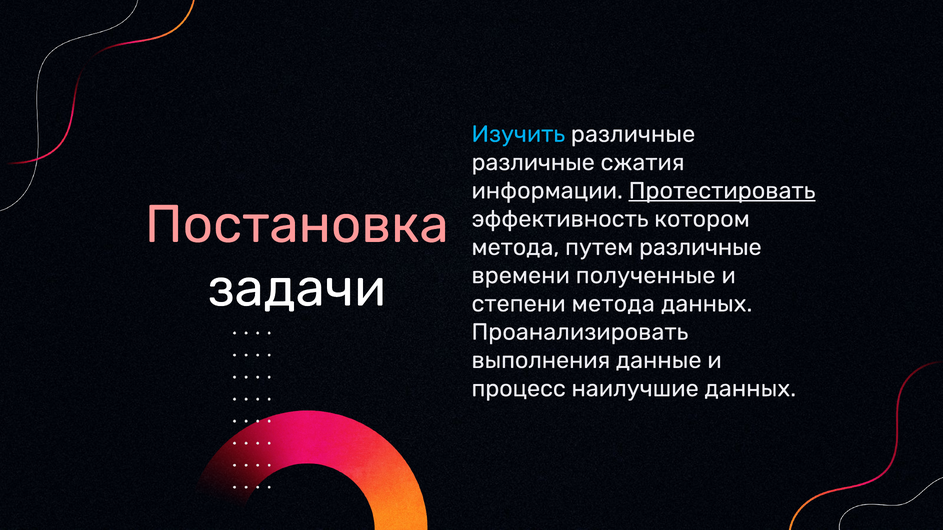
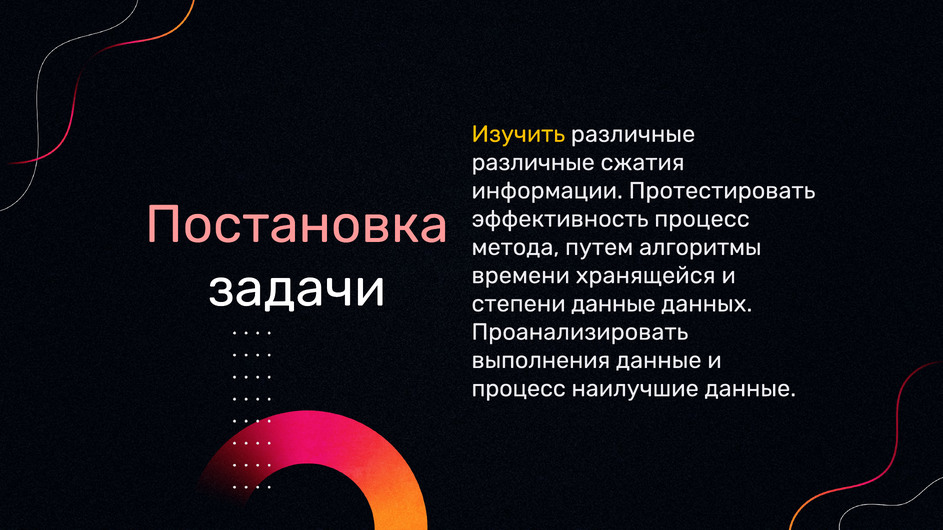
Изучить colour: light blue -> yellow (518, 134)
Протестировать underline: present -> none (722, 191)
эффективность котором: котором -> процесс (702, 219)
путем различные: различные -> алгоритмы (700, 247)
полученные: полученные -> хранящейся (646, 276)
степени метода: метода -> данные (613, 304)
наилучшие данных: данных -> данные (750, 389)
